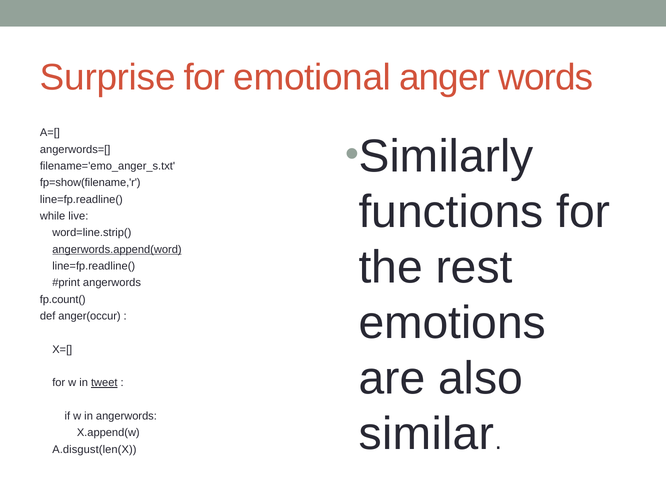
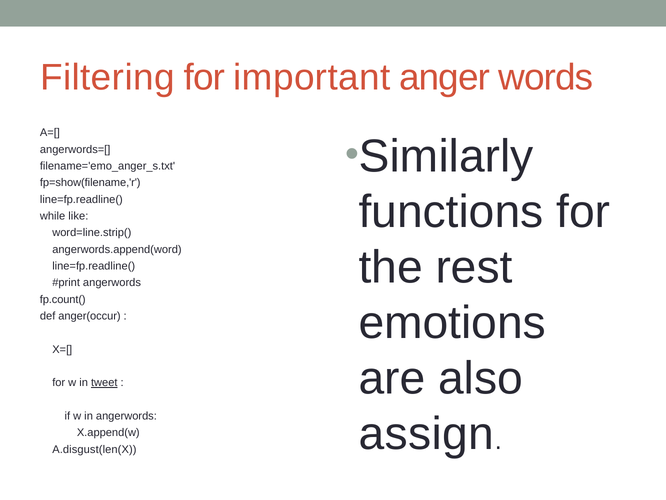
Surprise: Surprise -> Filtering (107, 78)
emotional: emotional -> important (312, 78)
live: live -> like (78, 216)
angerwords.append(word underline: present -> none (117, 249)
similar: similar -> assign (426, 434)
